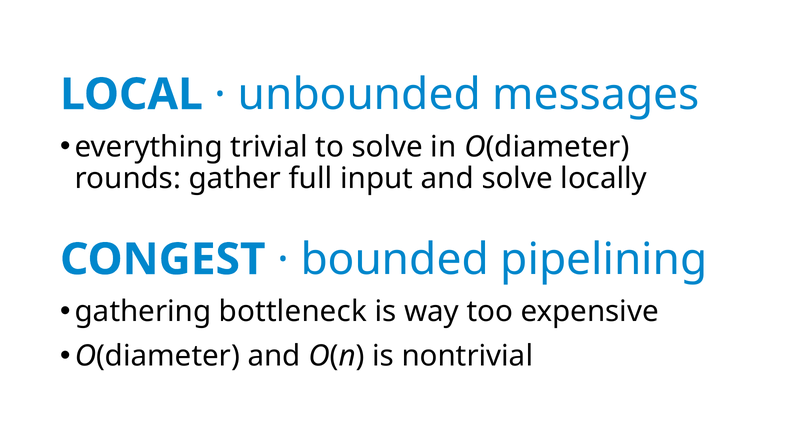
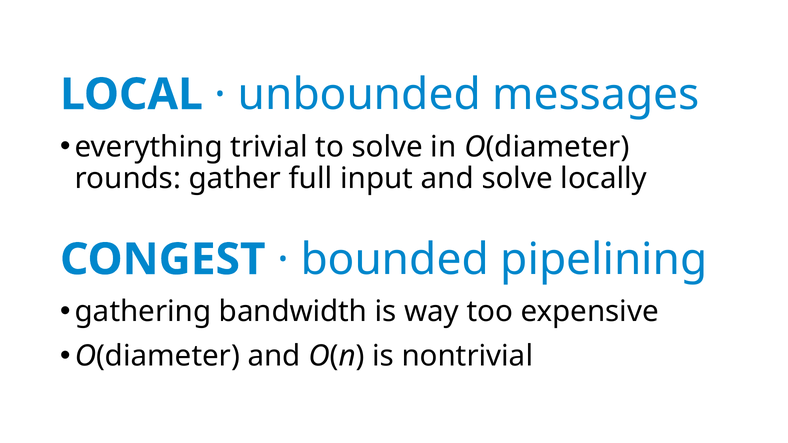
bottleneck: bottleneck -> bandwidth (293, 312)
